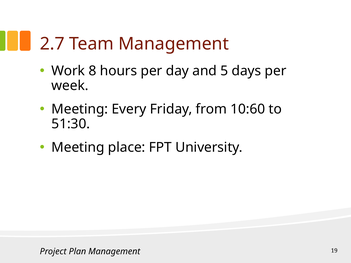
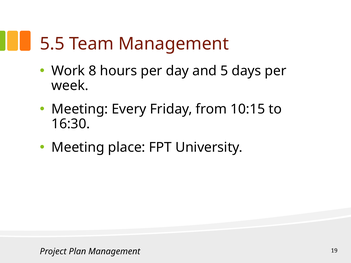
2.7: 2.7 -> 5.5 (52, 44)
10:60: 10:60 -> 10:15 (248, 109)
51:30: 51:30 -> 16:30 (71, 124)
